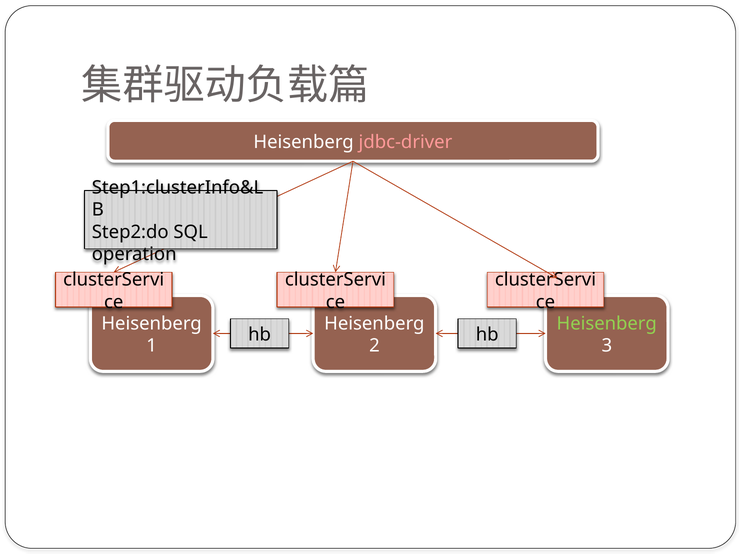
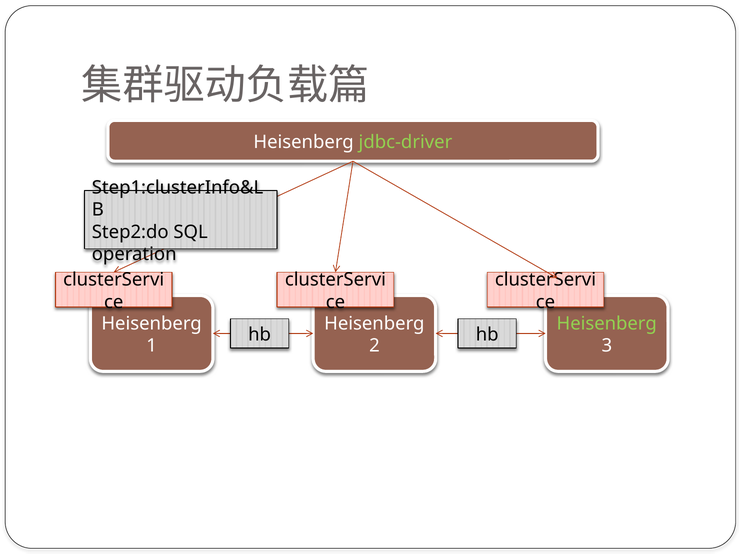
jdbc-driver colour: pink -> light green (405, 142)
